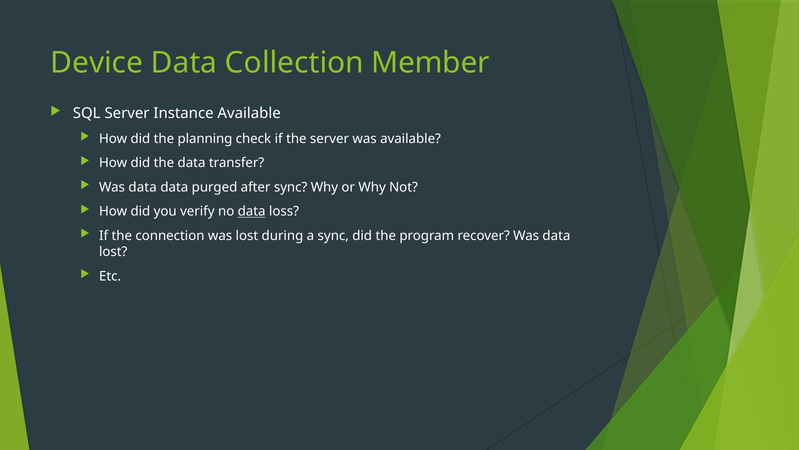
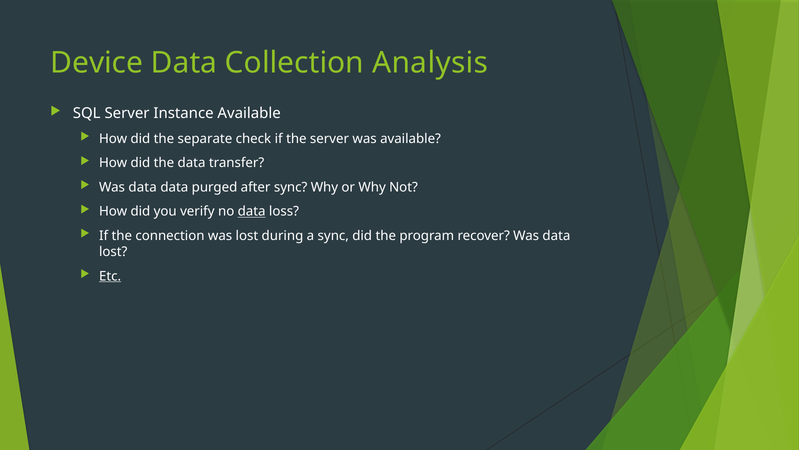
Member: Member -> Analysis (430, 63)
planning: planning -> separate (205, 138)
Etc underline: none -> present (110, 276)
